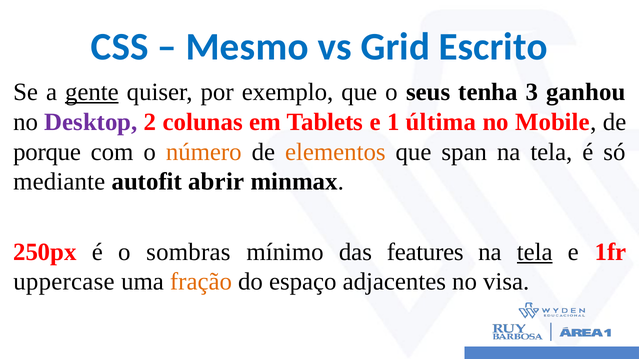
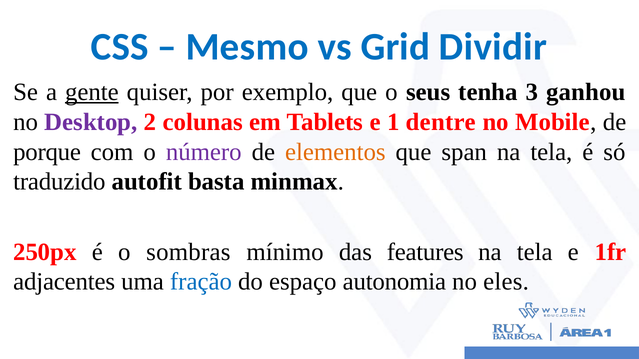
Escrito: Escrito -> Dividir (493, 47)
última: última -> dentre (441, 122)
número colour: orange -> purple (204, 152)
mediante: mediante -> traduzido (59, 182)
abrir: abrir -> basta (216, 182)
tela underline: present -> none (535, 252)
uppercase: uppercase -> adjacentes (64, 282)
fração colour: orange -> blue (201, 282)
adjacentes: adjacentes -> autonomia (394, 282)
visa: visa -> eles (506, 282)
